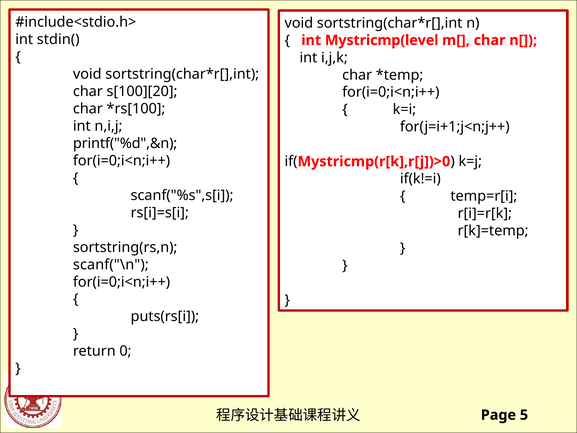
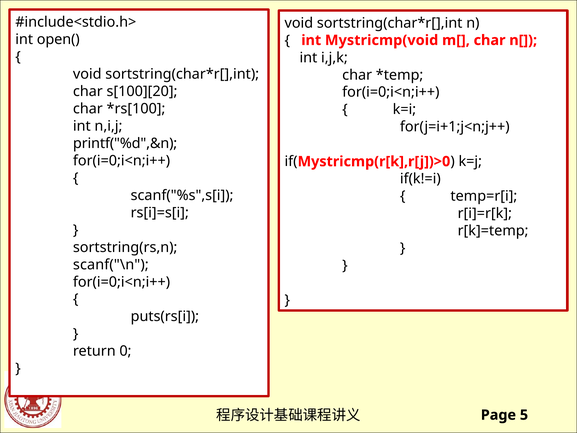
stdin(: stdin( -> open( (58, 39)
Mystricmp(level: Mystricmp(level -> Mystricmp(void (382, 40)
